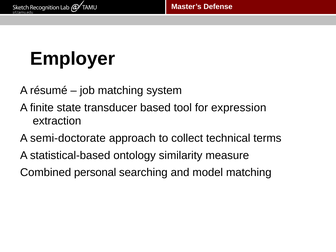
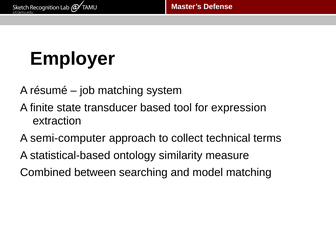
semi-doctorate: semi-doctorate -> semi-computer (68, 138)
personal: personal -> between (95, 173)
